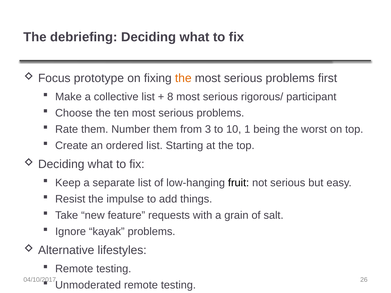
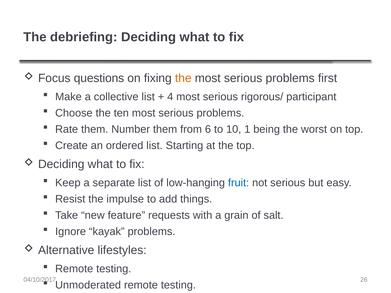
prototype: prototype -> questions (99, 78)
8: 8 -> 4 (170, 97)
3: 3 -> 6 (208, 129)
fruit colour: black -> blue (239, 183)
